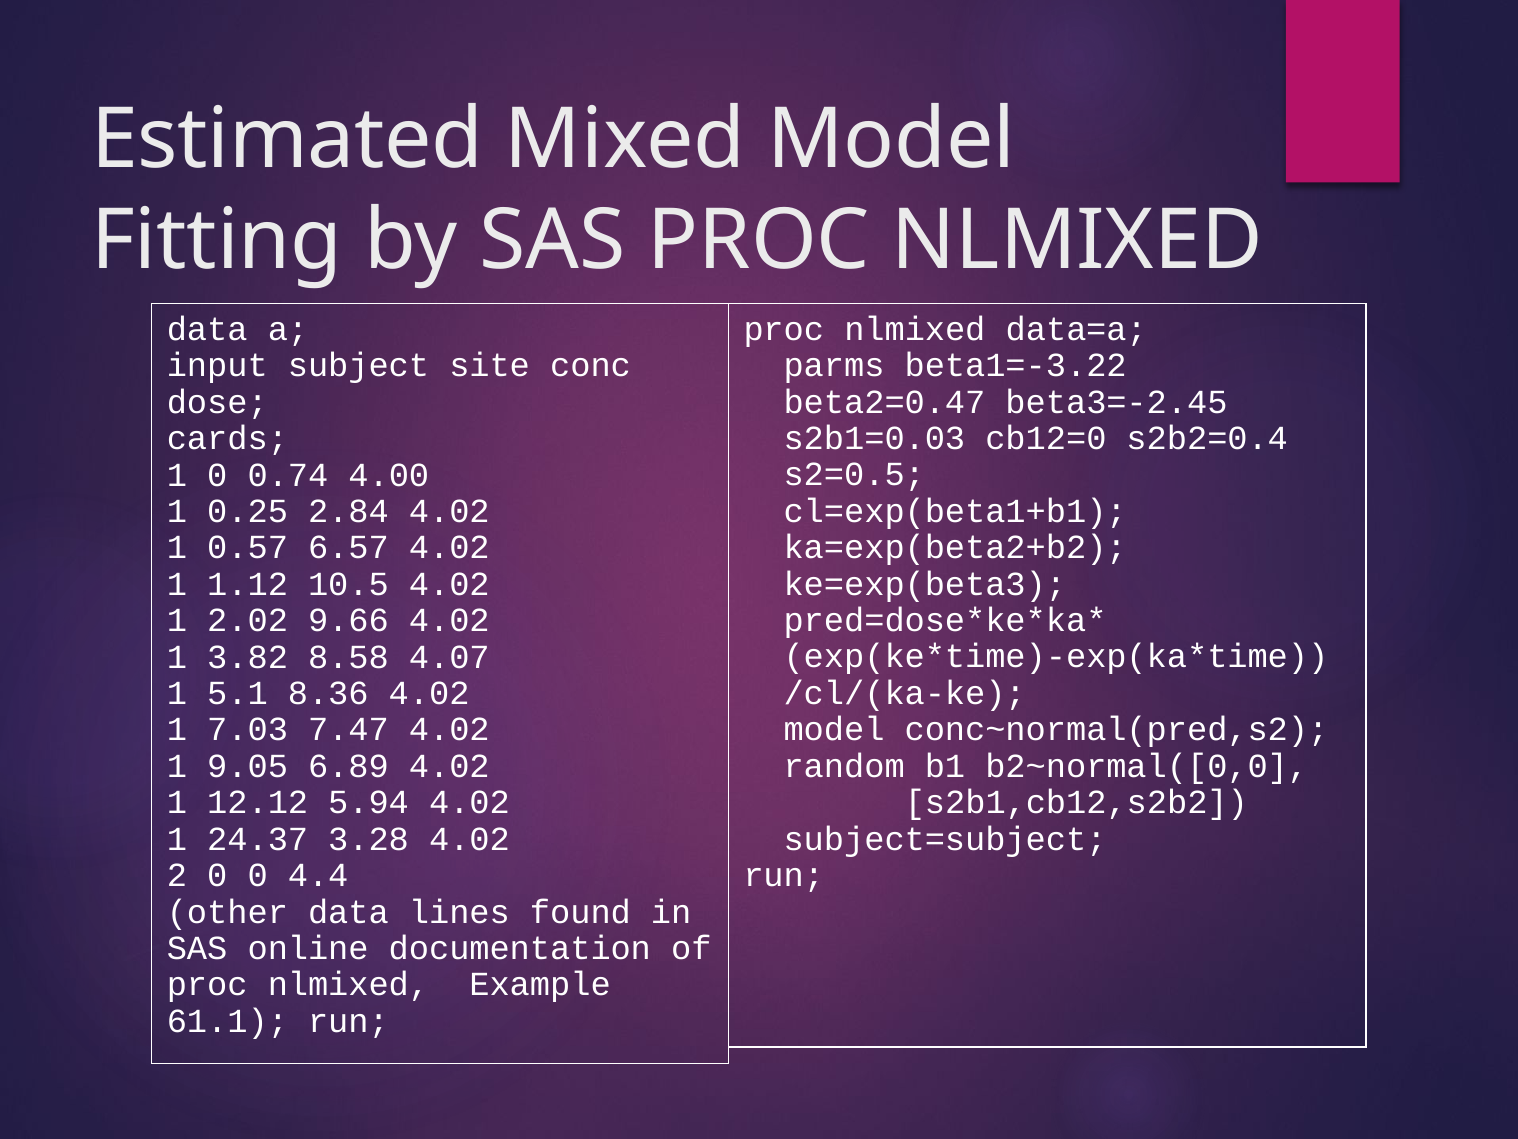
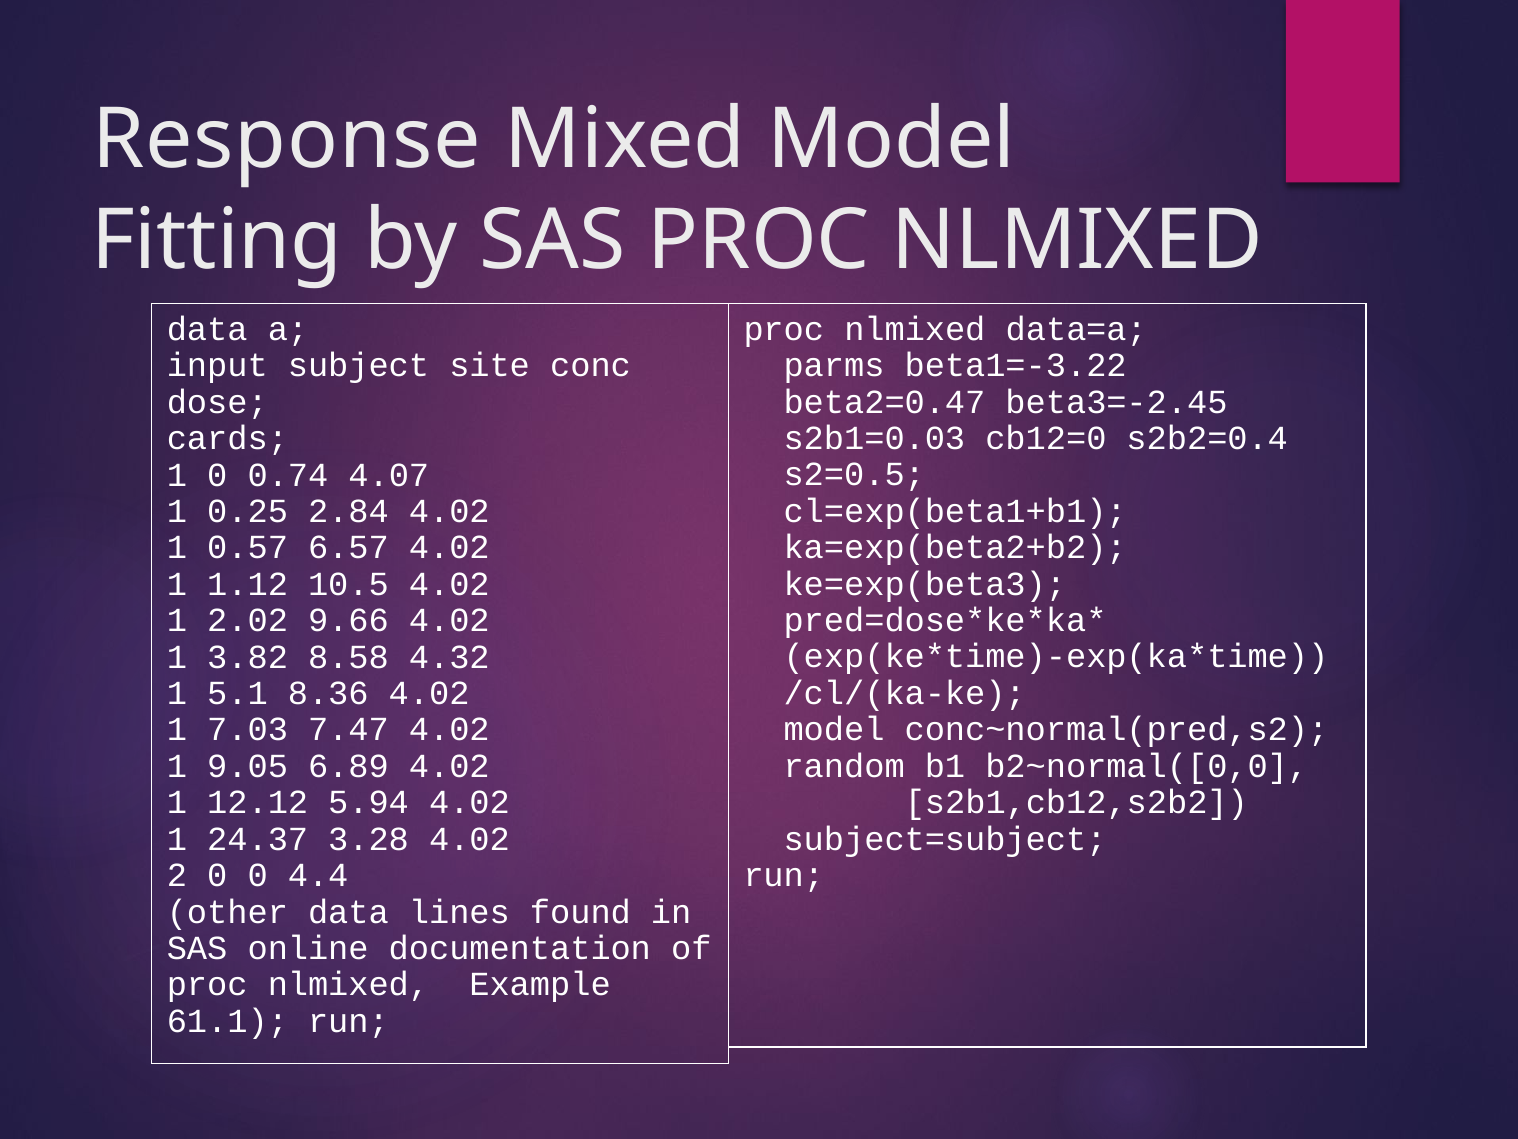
Estimated: Estimated -> Response (287, 139)
4.00: 4.00 -> 4.07 (389, 475)
4.07: 4.07 -> 4.32 (449, 657)
